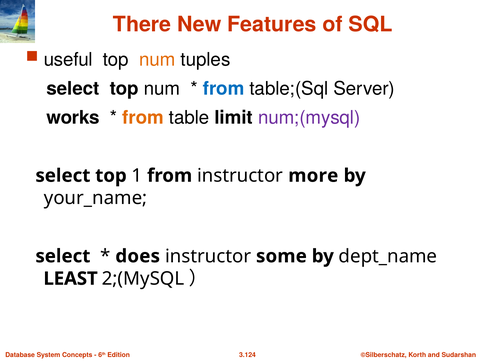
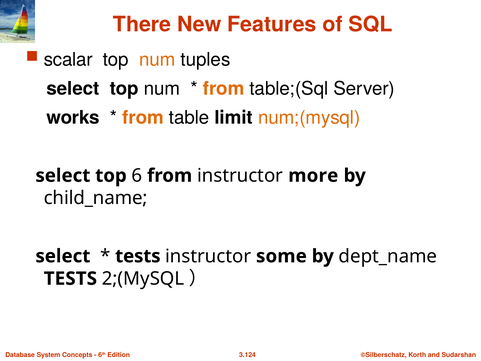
useful: useful -> scalar (68, 59)
from colour: blue -> orange (224, 88)
num;(mysql colour: purple -> orange (309, 117)
1: 1 -> 6 (137, 176)
your_name: your_name -> child_name (96, 198)
does: does -> tests (138, 256)
LEAST: LEAST -> TESTS (70, 278)
